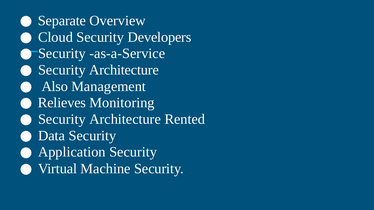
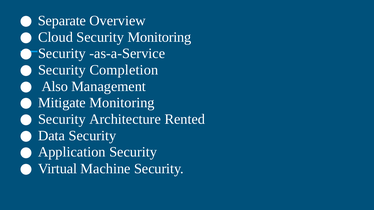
Security Developers: Developers -> Monitoring (160, 37)
Architecture: Architecture -> Completion (124, 70)
Relieves: Relieves -> Mitigate (62, 103)
